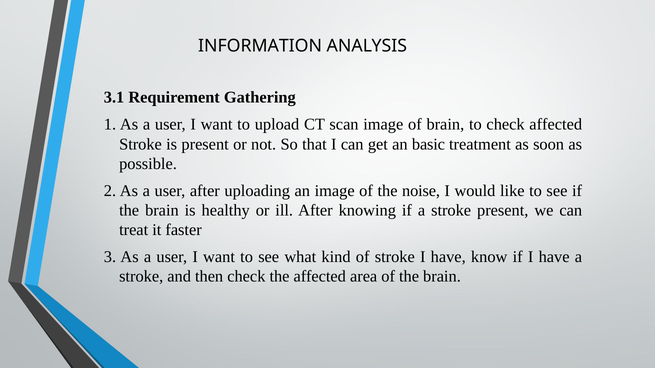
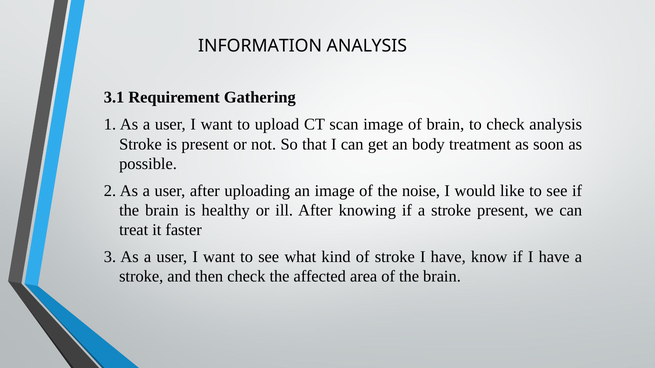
check affected: affected -> analysis (556, 125)
basic: basic -> body (428, 144)
